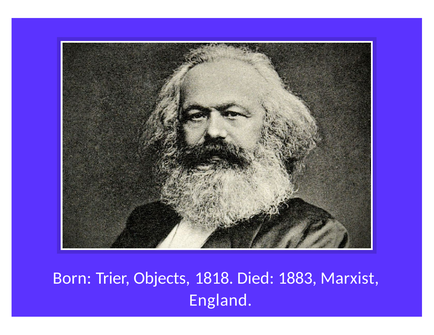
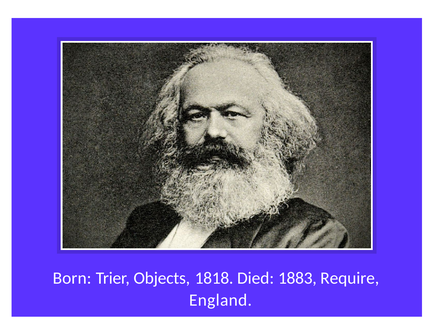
Marxist: Marxist -> Require (350, 278)
